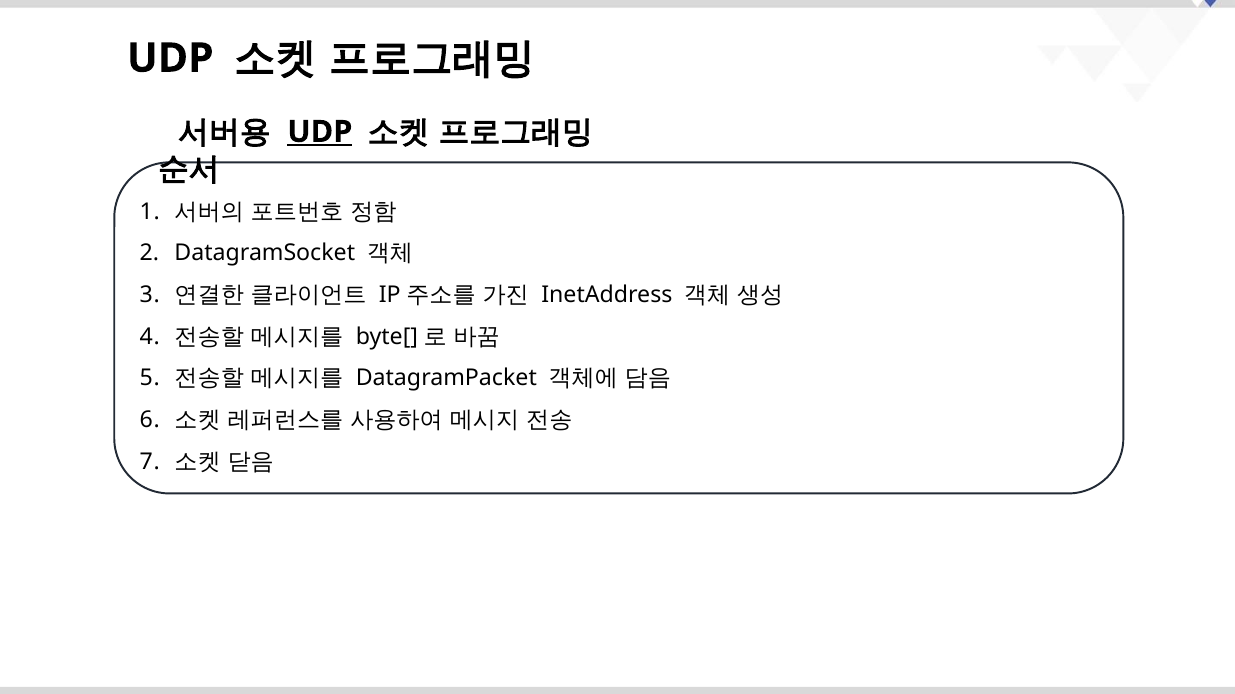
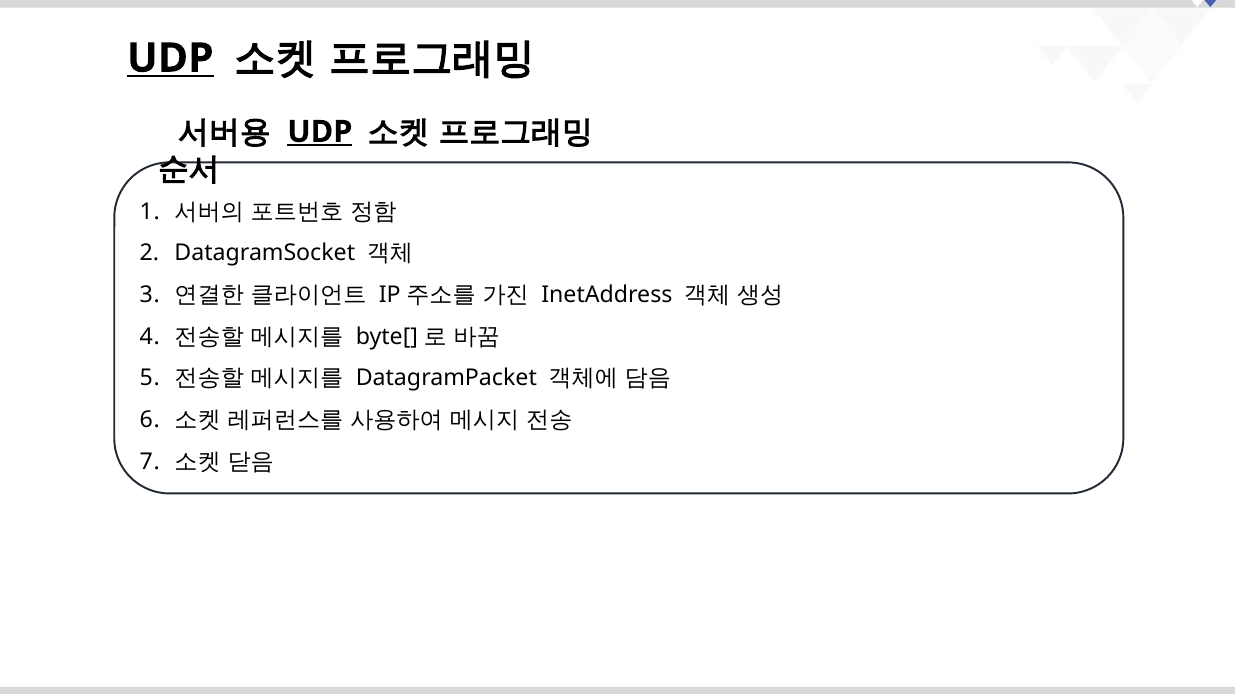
UDP underline: none -> present (170, 58)
